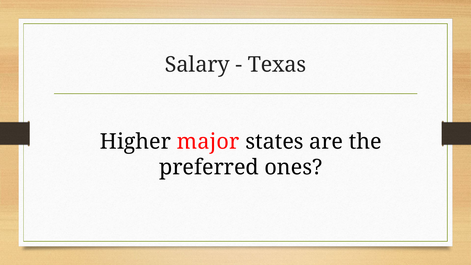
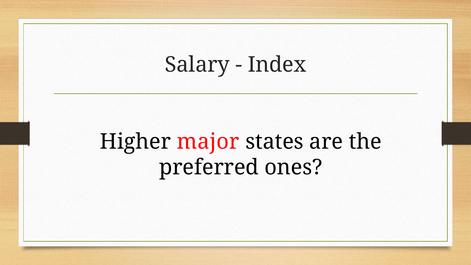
Texas: Texas -> Index (277, 65)
